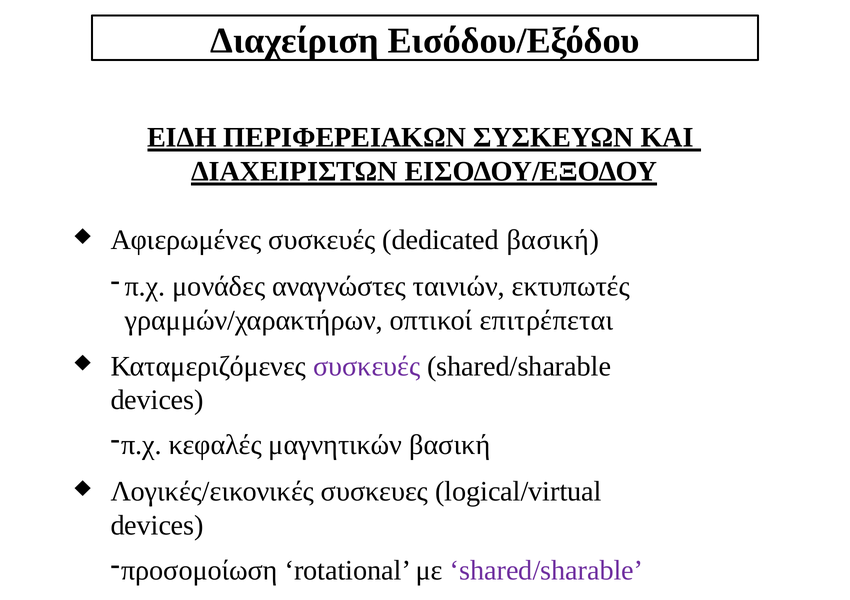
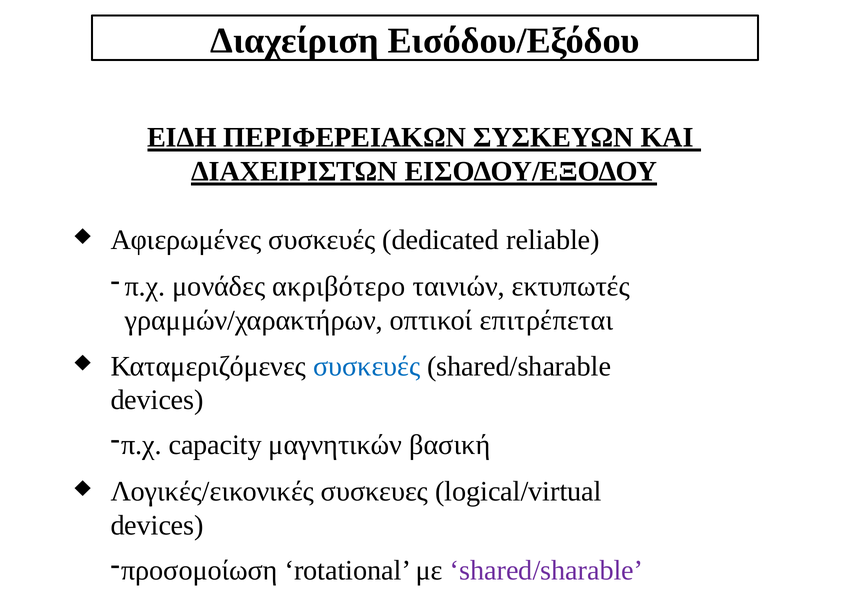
dedicated βασική: βασική -> reliable (553, 240)
αναγνώστες: αναγνώστες -> ακριβότερο (339, 287)
συσκευές colour: purple -> blue (367, 367)
κεφαλές: κεφαλές -> capacity (215, 446)
